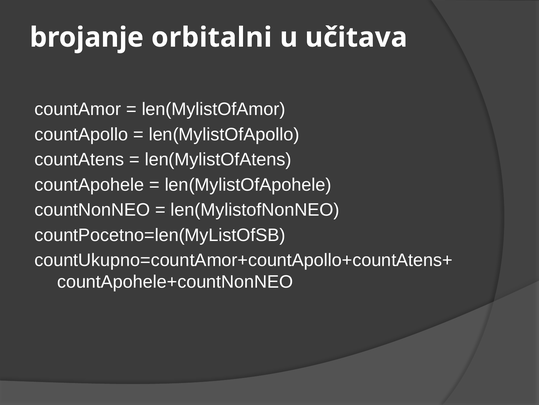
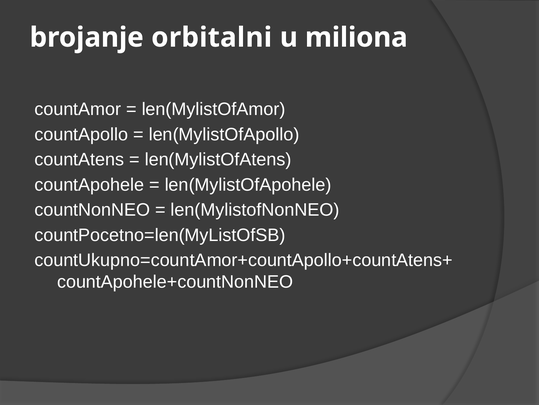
učitava: učitava -> miliona (356, 37)
